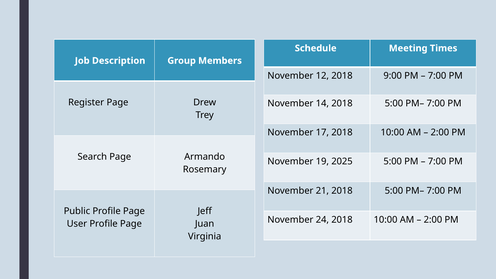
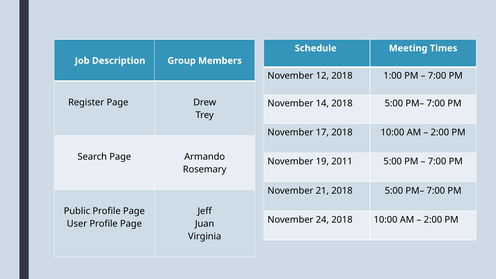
9:00: 9:00 -> 1:00 (393, 76)
2025: 2025 -> 2011 (342, 162)
